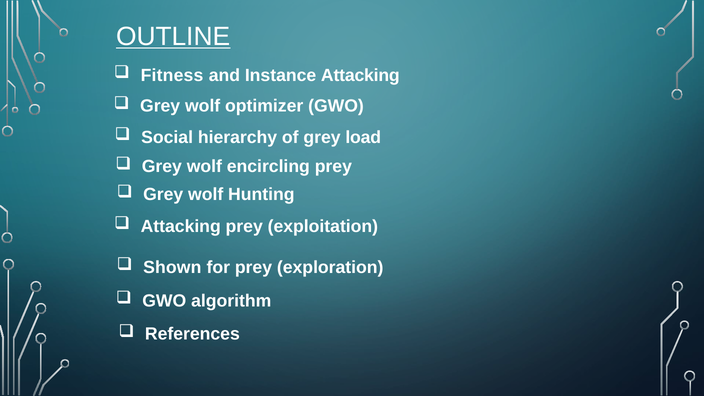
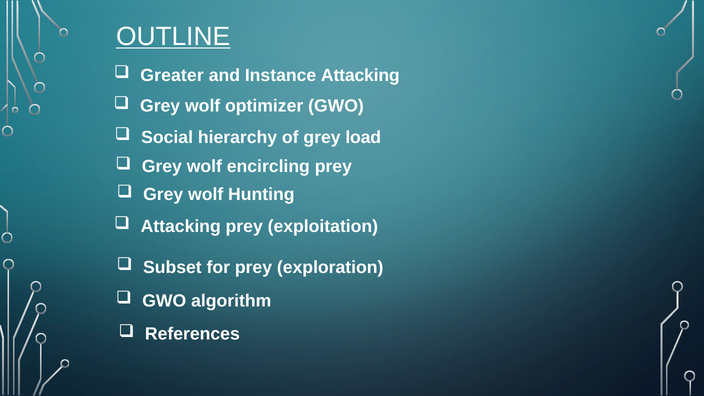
Fitness: Fitness -> Greater (172, 76)
Shown: Shown -> Subset (172, 267)
